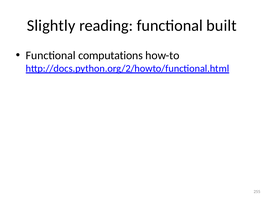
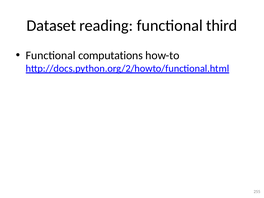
Slightly: Slightly -> Dataset (51, 26)
built: built -> third (222, 26)
